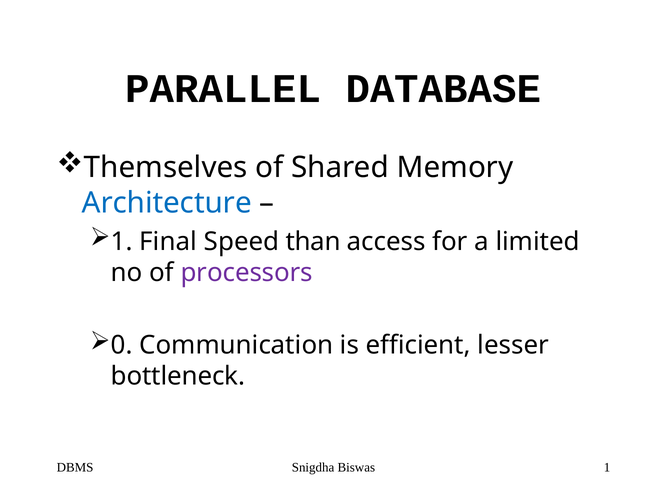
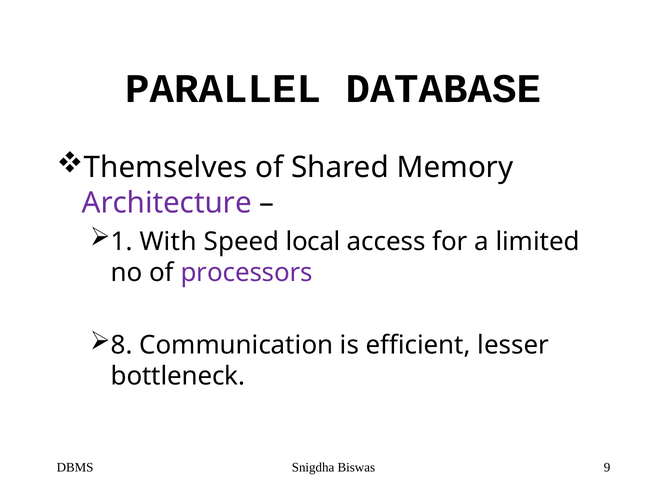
Architecture colour: blue -> purple (167, 203)
Final: Final -> With (168, 242)
than: than -> local (313, 242)
0: 0 -> 8 (122, 345)
Biswas 1: 1 -> 9 (607, 468)
